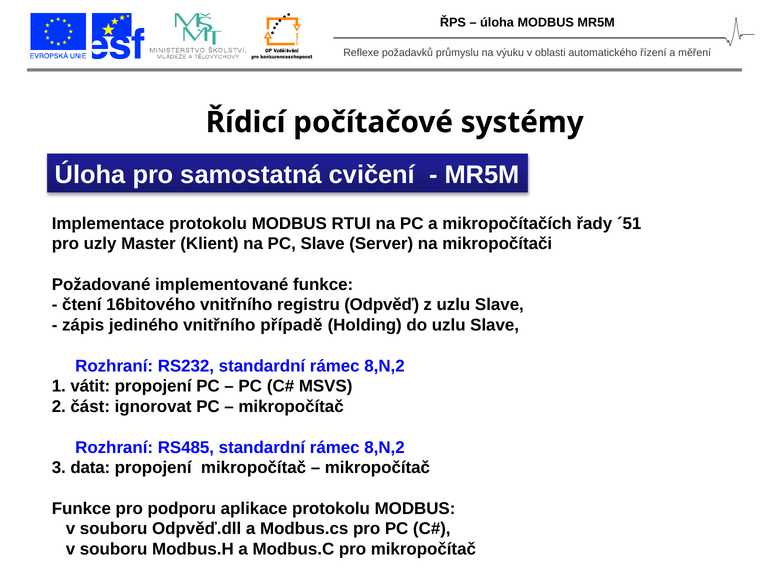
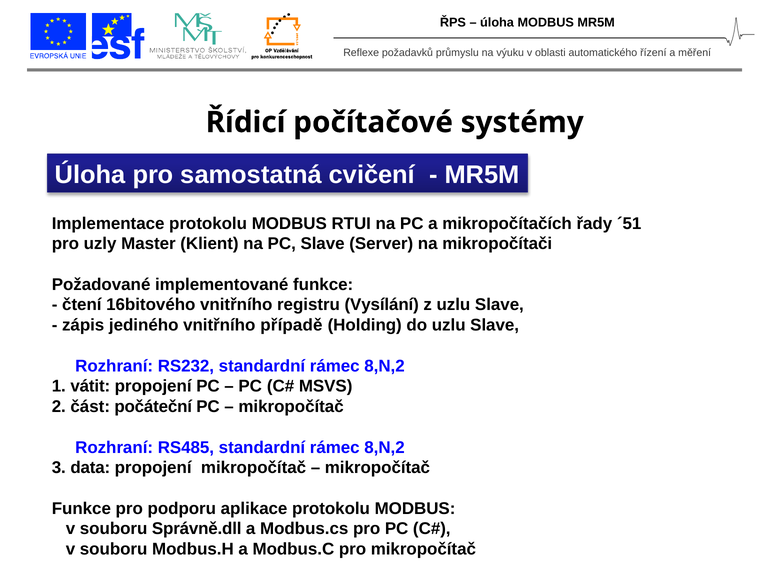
Odpvěď: Odpvěď -> Vysílání (382, 304)
ignorovat: ignorovat -> počáteční (153, 406)
Odpvěď.dll: Odpvěď.dll -> Správně.dll (197, 528)
